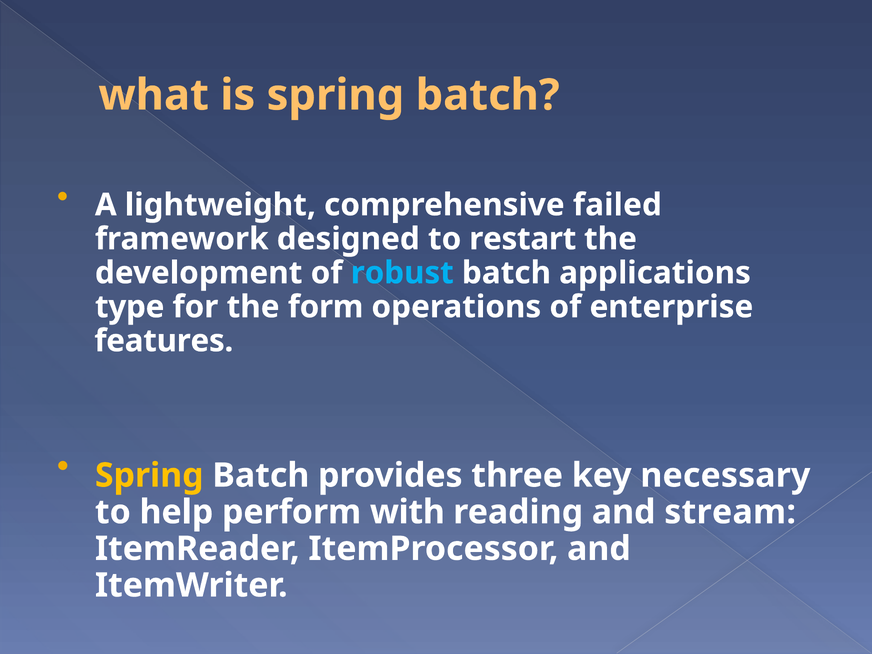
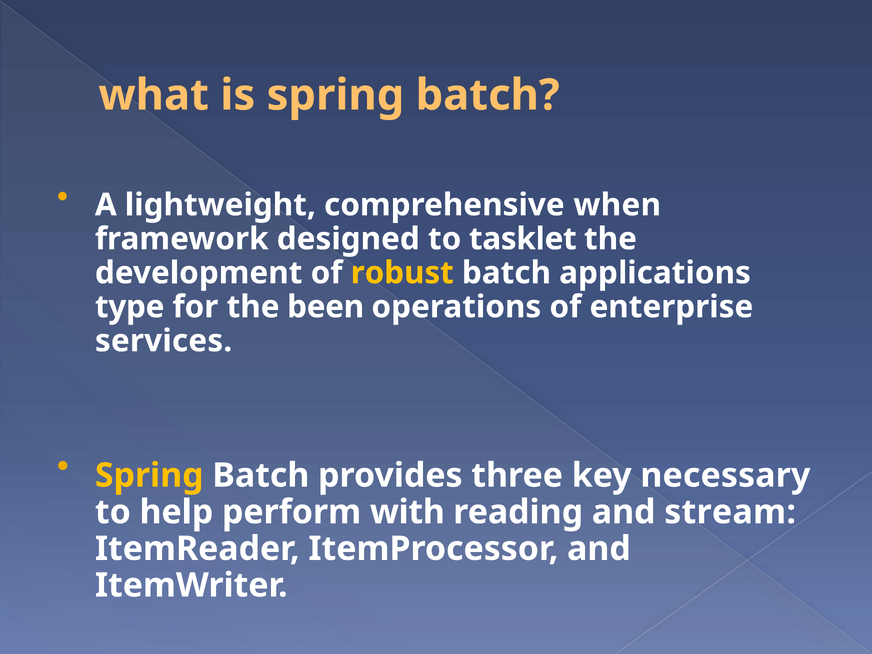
failed: failed -> when (617, 205)
restart: restart -> tasklet (523, 239)
robust colour: light blue -> yellow (402, 273)
form: form -> been (326, 307)
features: features -> services (164, 341)
